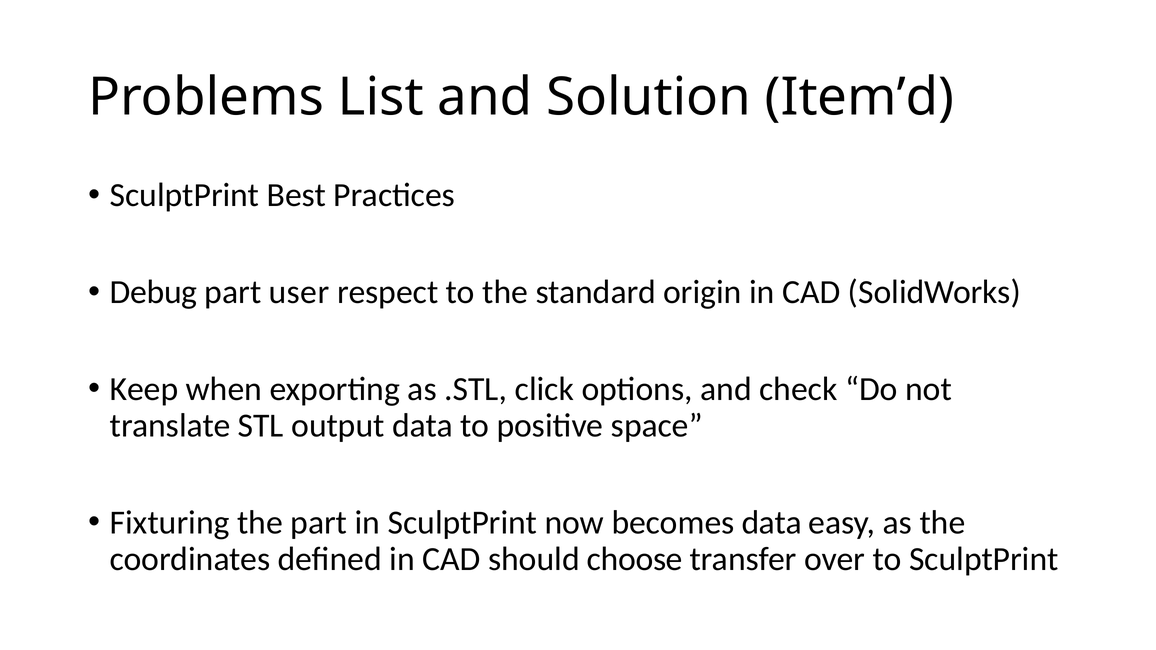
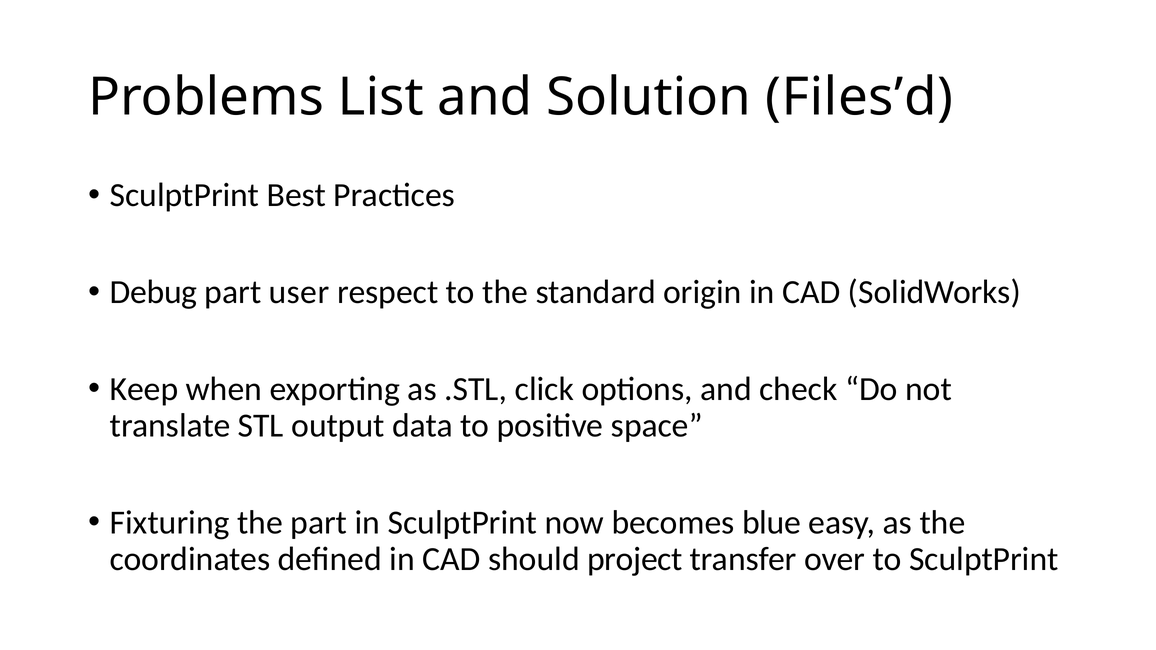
Item’d: Item’d -> Files’d (859, 97)
becomes data: data -> blue (772, 523)
choose: choose -> project (635, 559)
